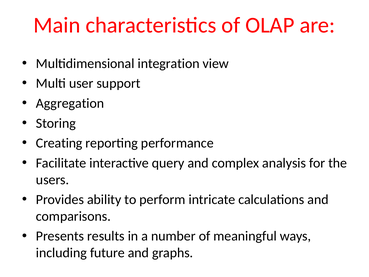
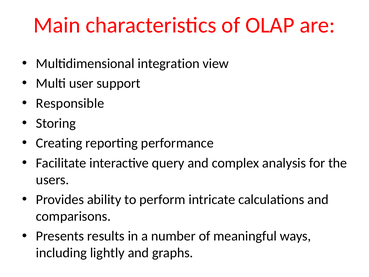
Aggregation: Aggregation -> Responsible (70, 103)
future: future -> lightly (107, 253)
